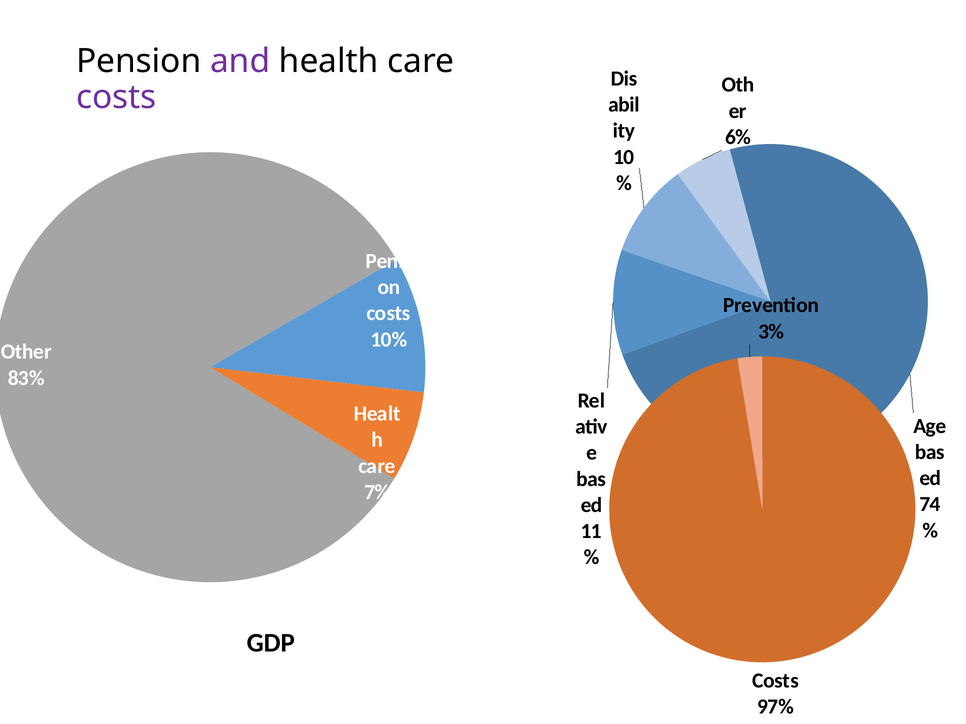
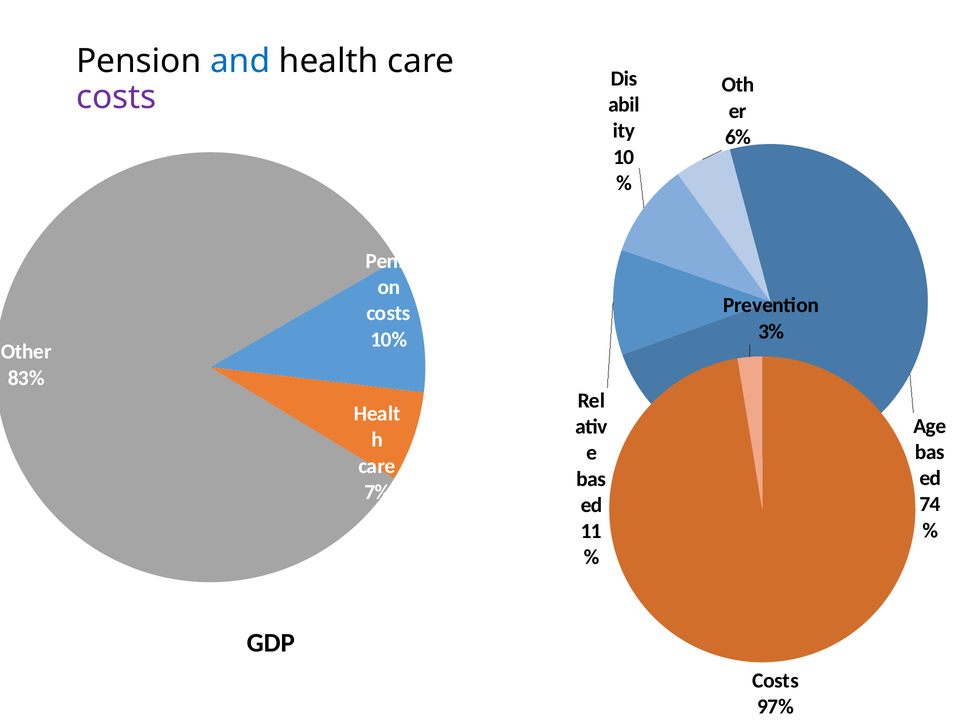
and colour: purple -> blue (240, 61)
